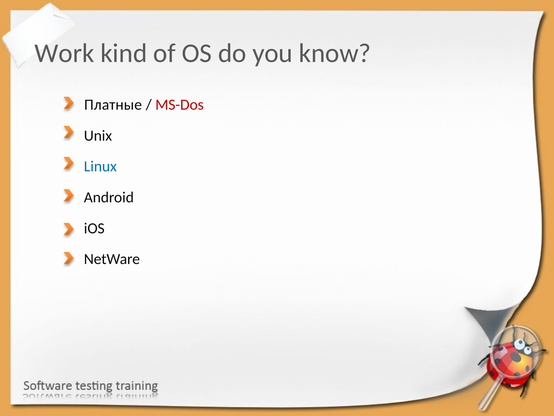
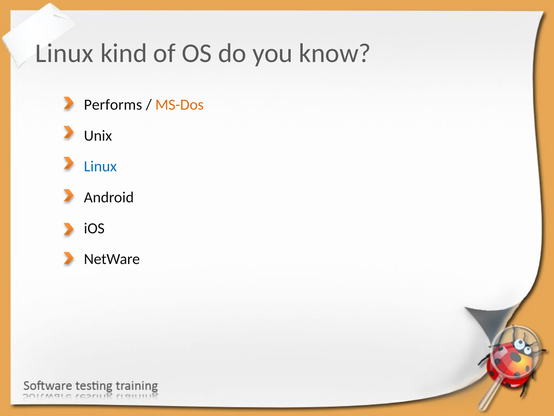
Work: Work -> Linux (64, 53)
Платные: Платные -> Performs (113, 105)
MS-Dos colour: red -> orange (180, 105)
